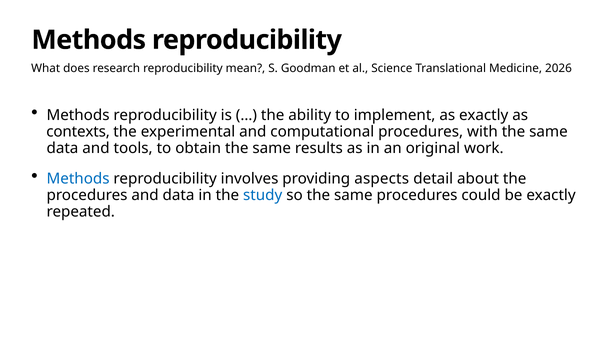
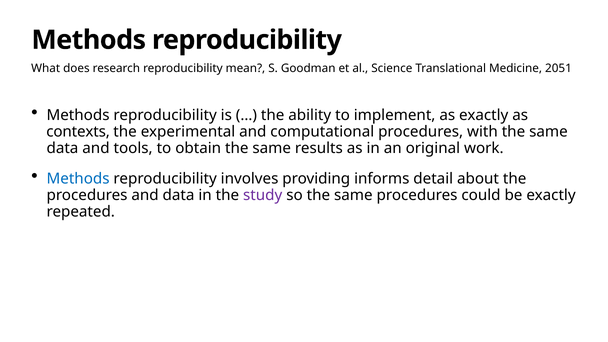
2026: 2026 -> 2051 (558, 68)
aspects: aspects -> informs (382, 179)
study colour: blue -> purple (263, 195)
